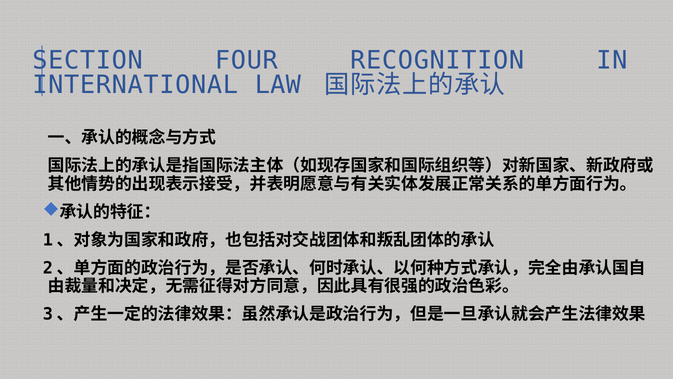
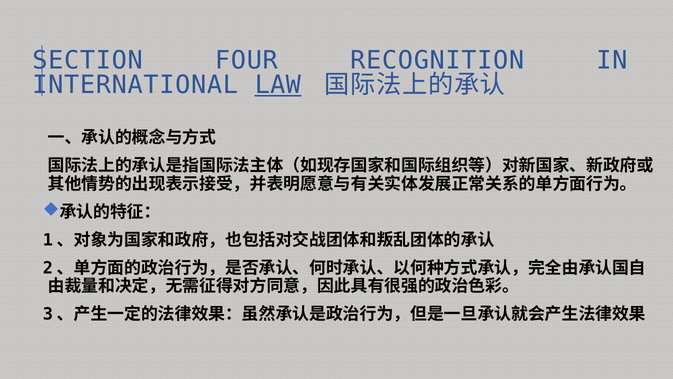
LAW underline: none -> present (278, 85)
